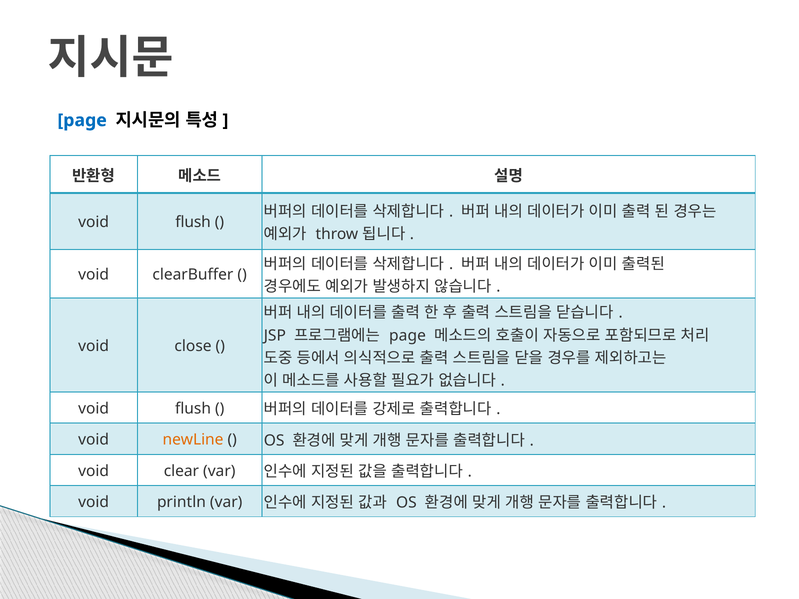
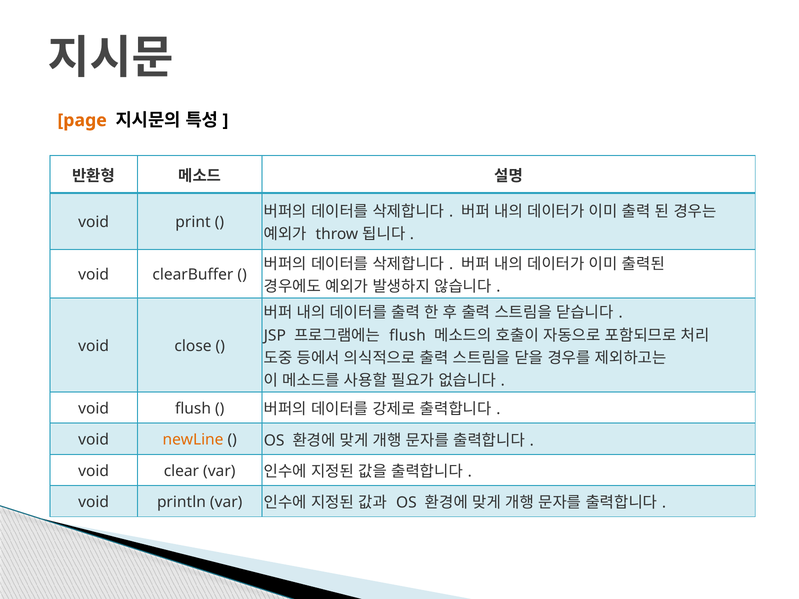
page colour: blue -> orange (82, 120)
flush: flush -> print (193, 222)
page: page -> flush (408, 336)
